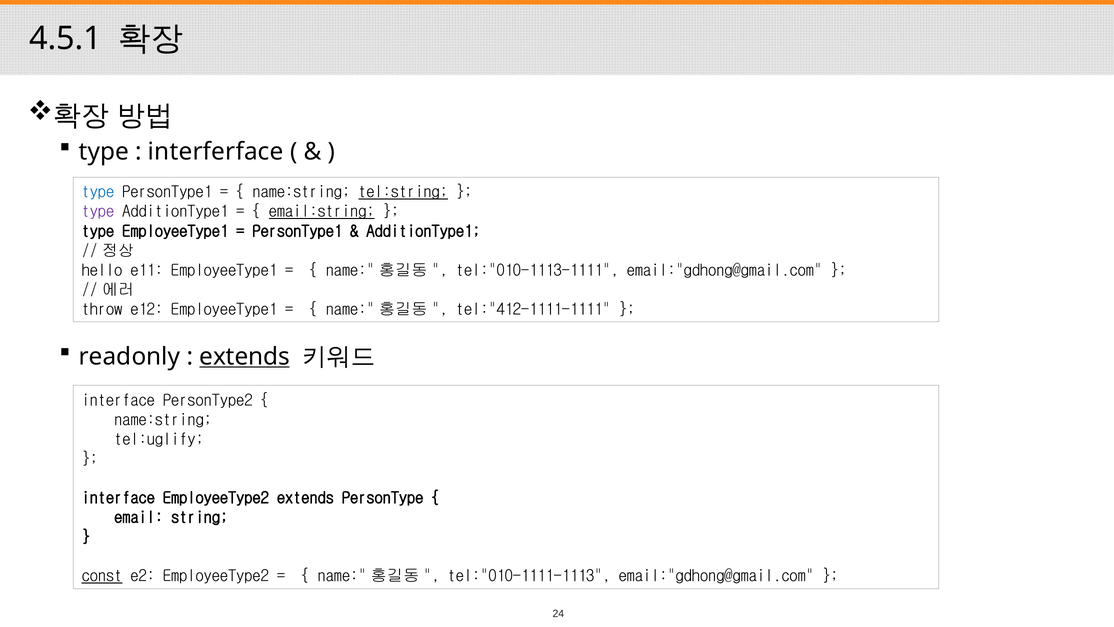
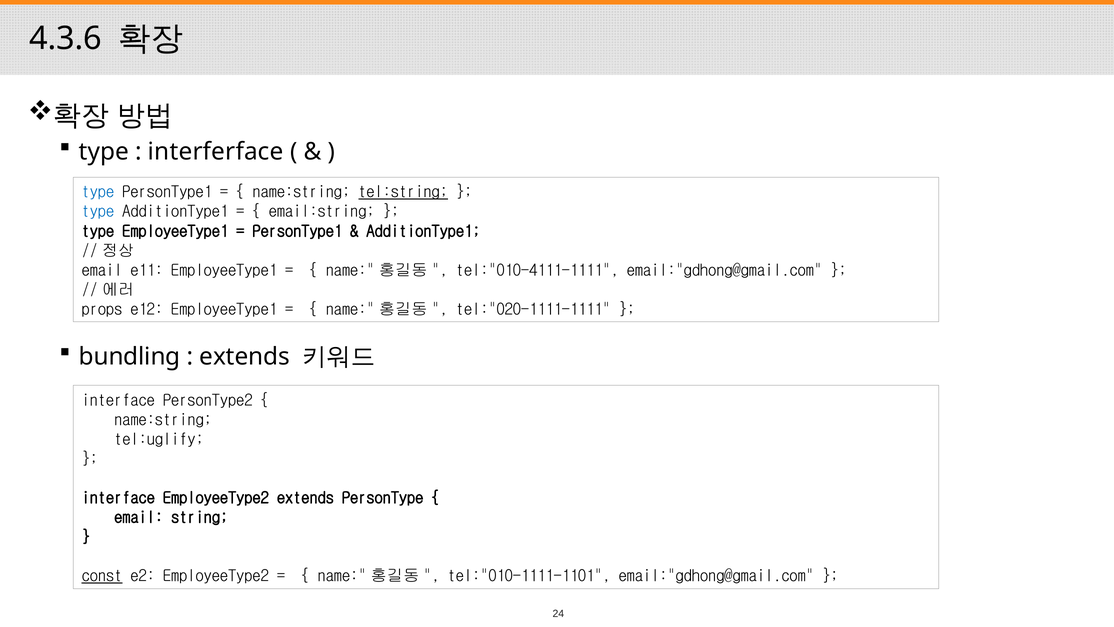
4.5.1: 4.5.1 -> 4.3.6 (66, 38)
type colour: purple -> blue (98, 212)
email:string underline: present -> none (322, 212)
hello: hello -> email (102, 270)
tel:"010-1113-1111: tel:"010-1113-1111 -> tel:"010-4111-1111 (537, 270)
throw: throw -> props (102, 309)
tel:"412-1111-1111: tel:"412-1111-1111 -> tel:"020-1111-1111 (533, 309)
readonly: readonly -> bundling (130, 356)
extends underline: present -> none (245, 356)
tel:"010-1111-1113: tel:"010-1111-1113 -> tel:"010-1111-1101 (529, 575)
